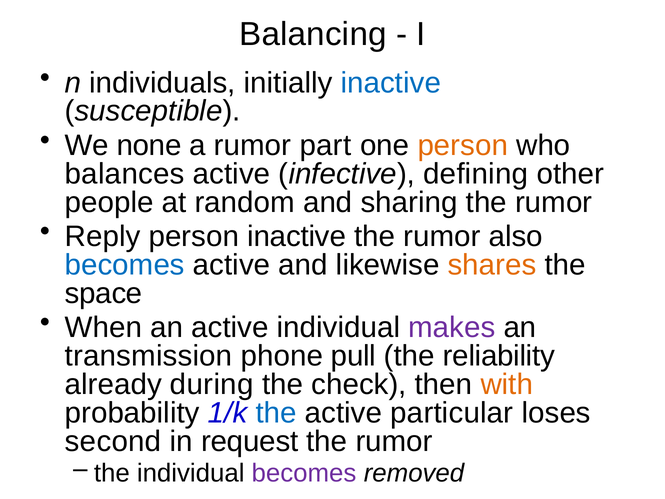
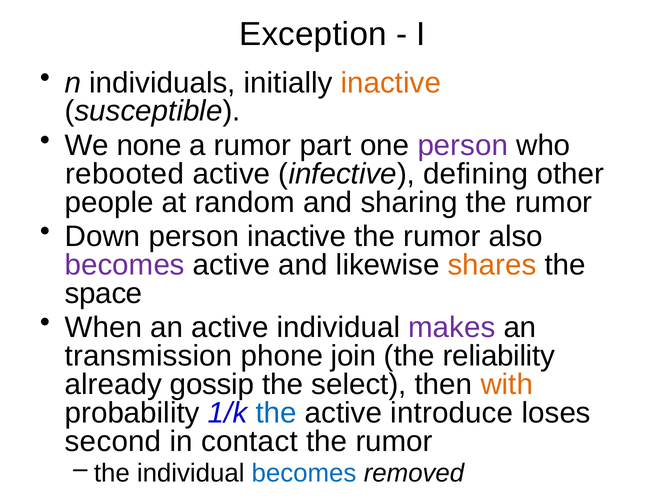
Balancing: Balancing -> Exception (313, 34)
inactive colour: blue -> orange (391, 83)
person colour: orange -> purple (463, 145)
balances: balances -> rebooted (125, 174)
Reply: Reply -> Down (103, 237)
becomes colour: blue -> purple (125, 265)
pull: pull -> join (353, 356)
during: during -> gossip (212, 384)
check: check -> select (359, 384)
particular: particular -> introduce (452, 413)
request: request -> contact (249, 441)
becomes colour: purple -> blue (304, 473)
